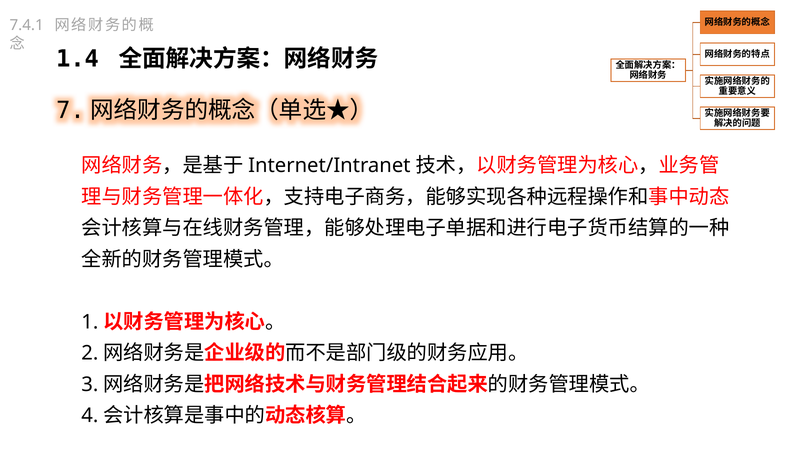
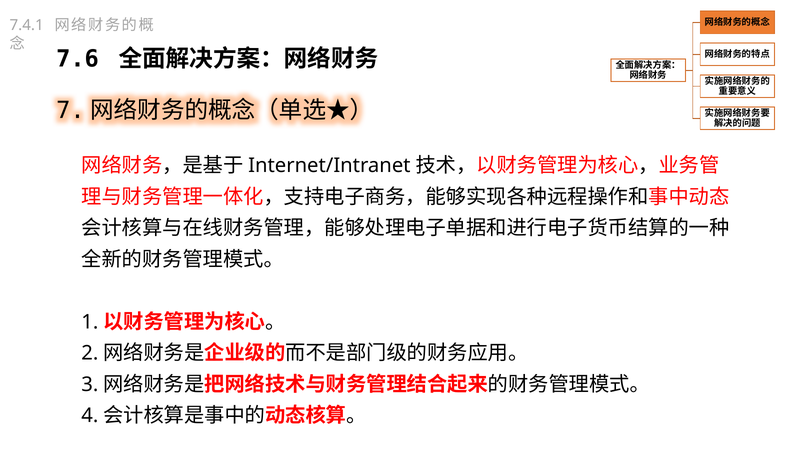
1.4: 1.4 -> 7.6 (78, 59)
